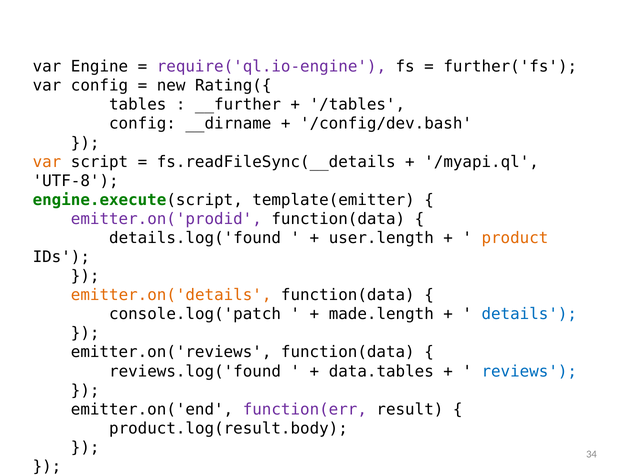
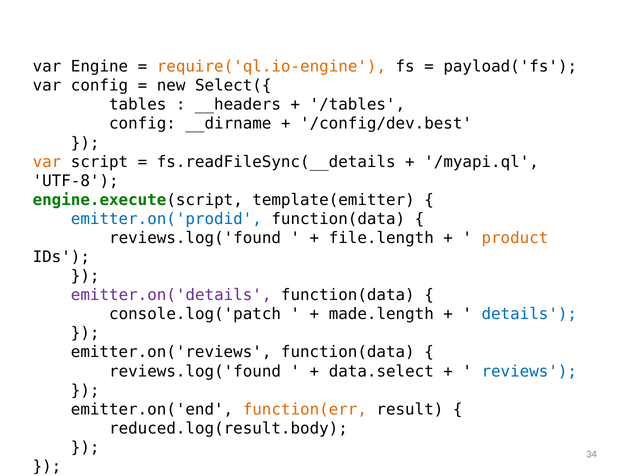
require('ql.io-engine colour: purple -> orange (271, 67)
further('fs: further('fs -> payload('fs (510, 67)
Rating({: Rating({ -> Select({ (233, 86)
__further: __further -> __headers (238, 105)
/config/dev.bash: /config/dev.bash -> /config/dev.best (386, 124)
emitter.on('prodid colour: purple -> blue (166, 219)
details.log('found: details.log('found -> reviews.log('found (195, 238)
user.length: user.length -> file.length (381, 238)
emitter.on('details colour: orange -> purple (171, 295)
data.tables: data.tables -> data.select (381, 371)
function(err colour: purple -> orange (305, 410)
product.log(result.body: product.log(result.body -> reduced.log(result.body (228, 429)
